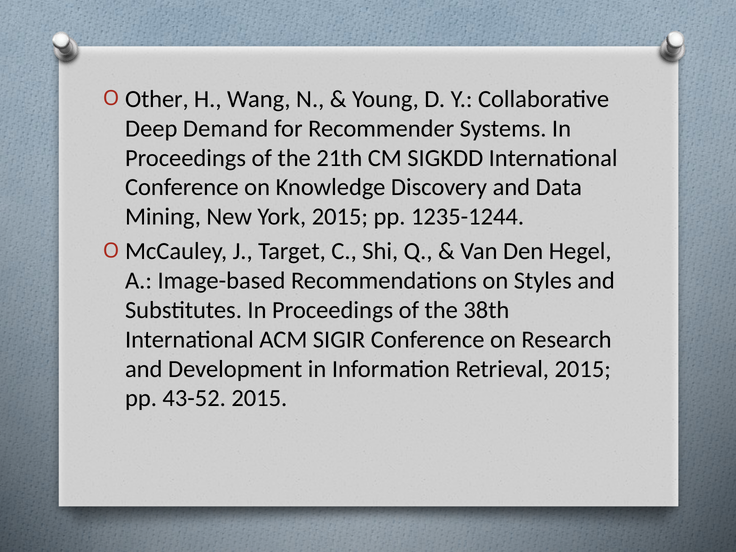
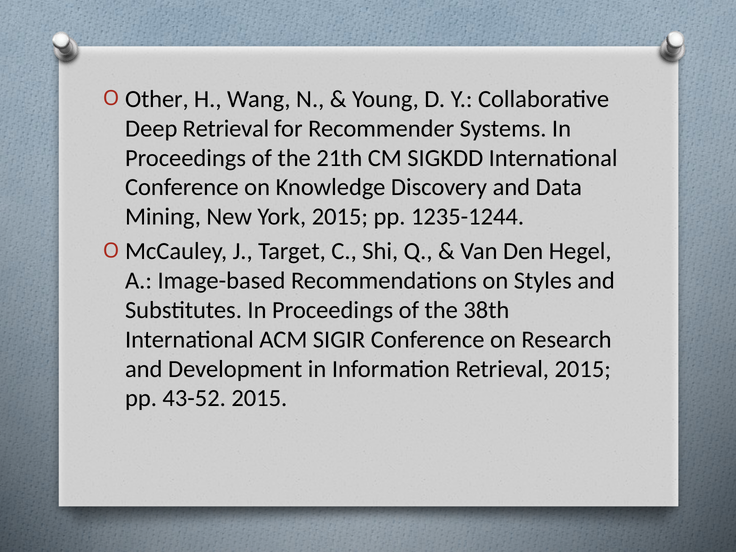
Deep Demand: Demand -> Retrieval (226, 128)
